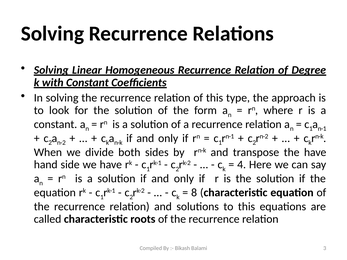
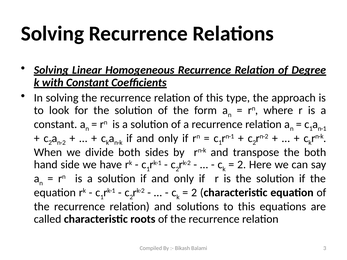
the have: have -> both (315, 152)
4: 4 -> 2 (242, 165)
8: 8 -> 2 (194, 193)
